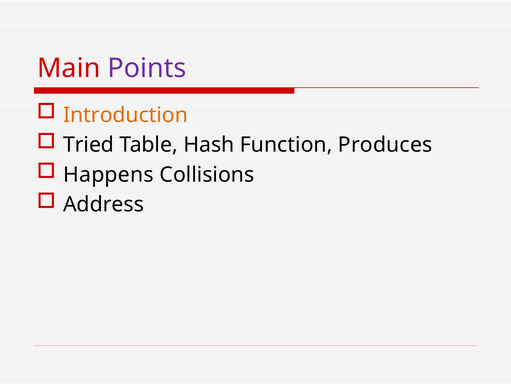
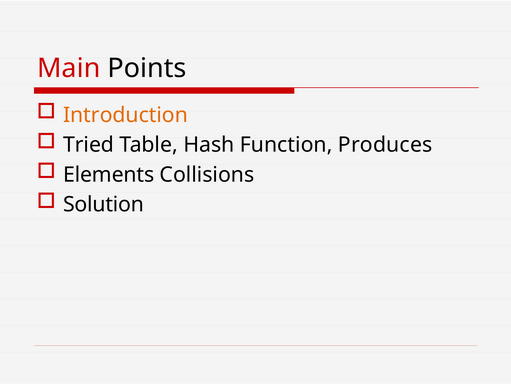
Points colour: purple -> black (147, 68)
Happens: Happens -> Elements (109, 174)
Address: Address -> Solution (104, 204)
